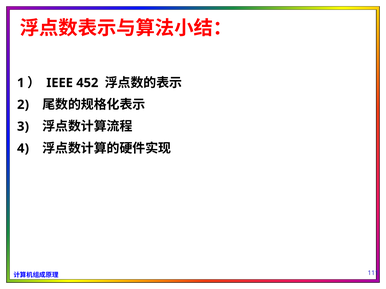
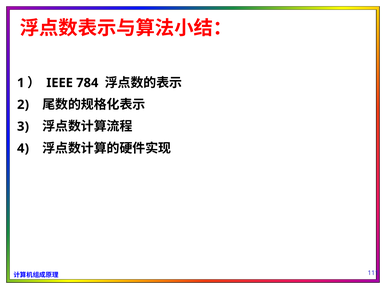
452: 452 -> 784 (87, 83)
